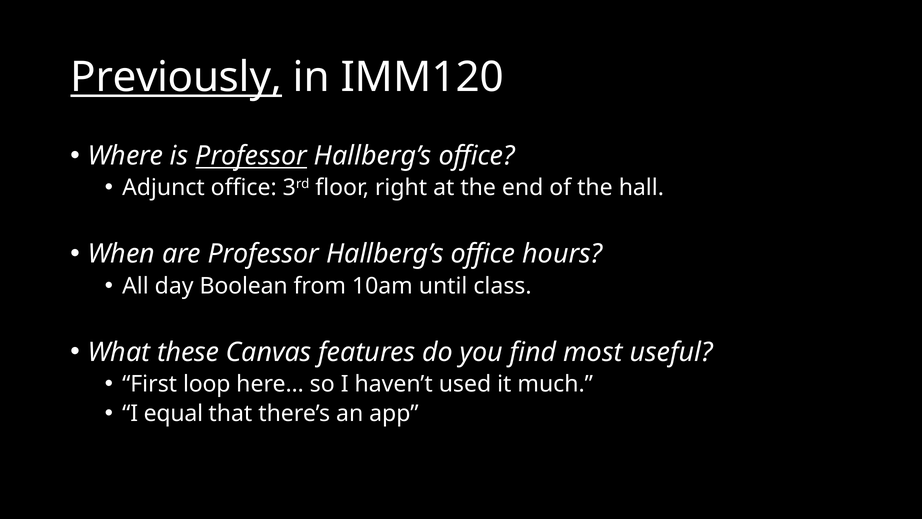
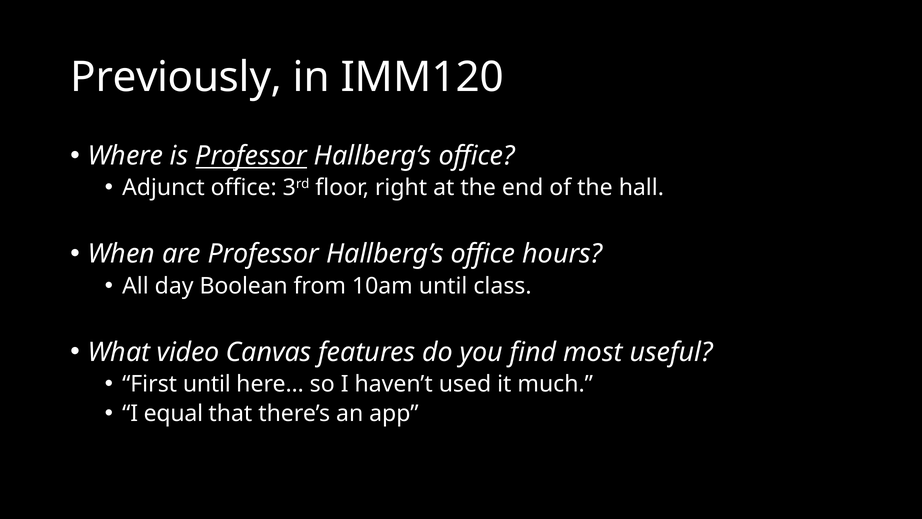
Previously underline: present -> none (176, 77)
these: these -> video (188, 352)
First loop: loop -> until (207, 384)
